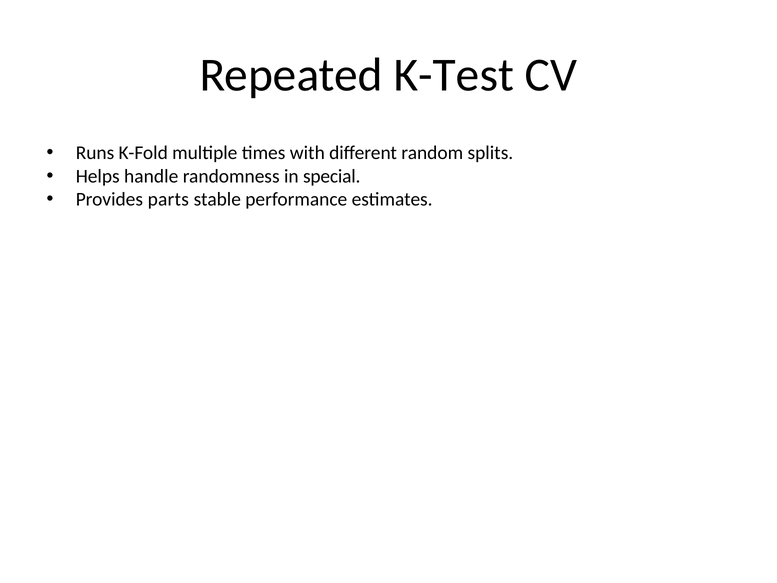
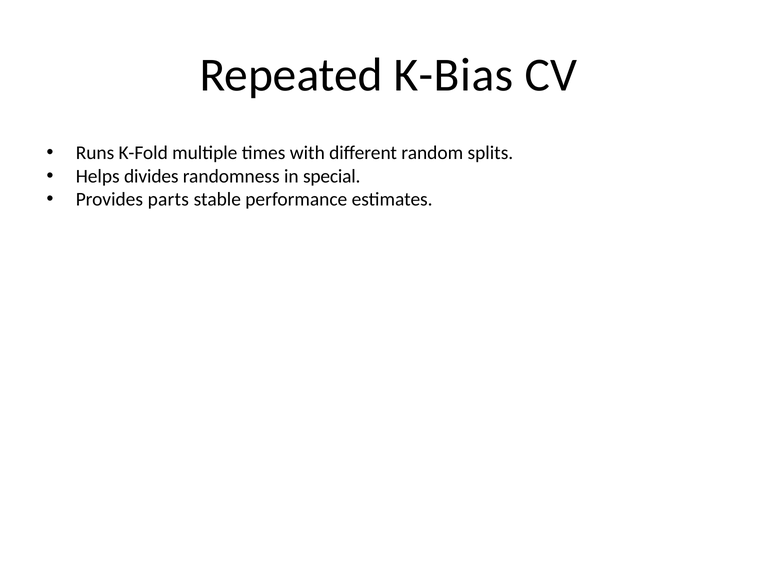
K-Test: K-Test -> K-Bias (454, 75)
handle: handle -> divides (151, 176)
